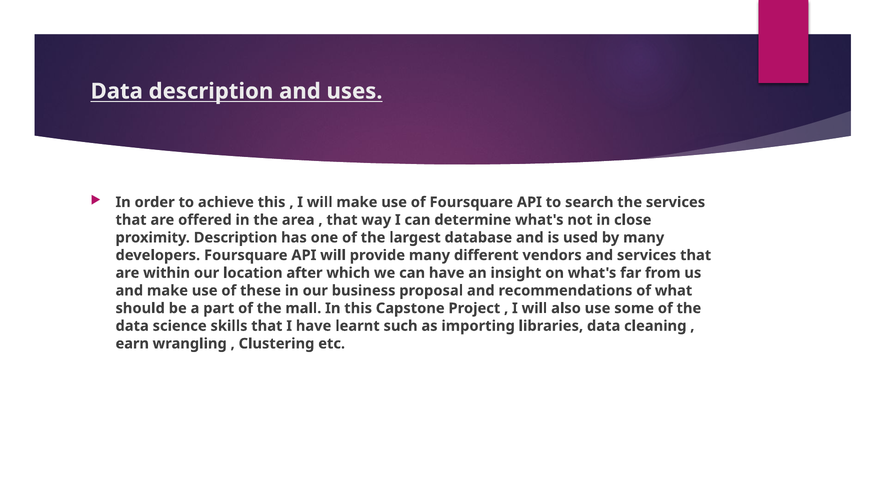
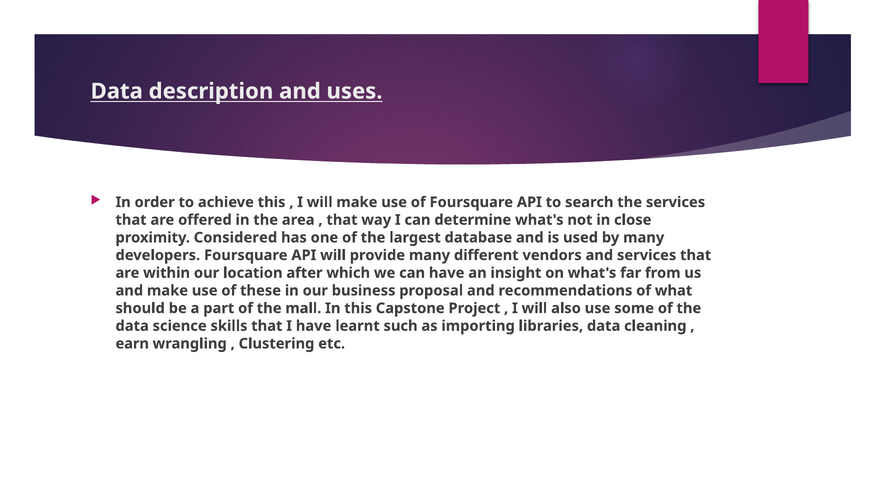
proximity Description: Description -> Considered (235, 238)
